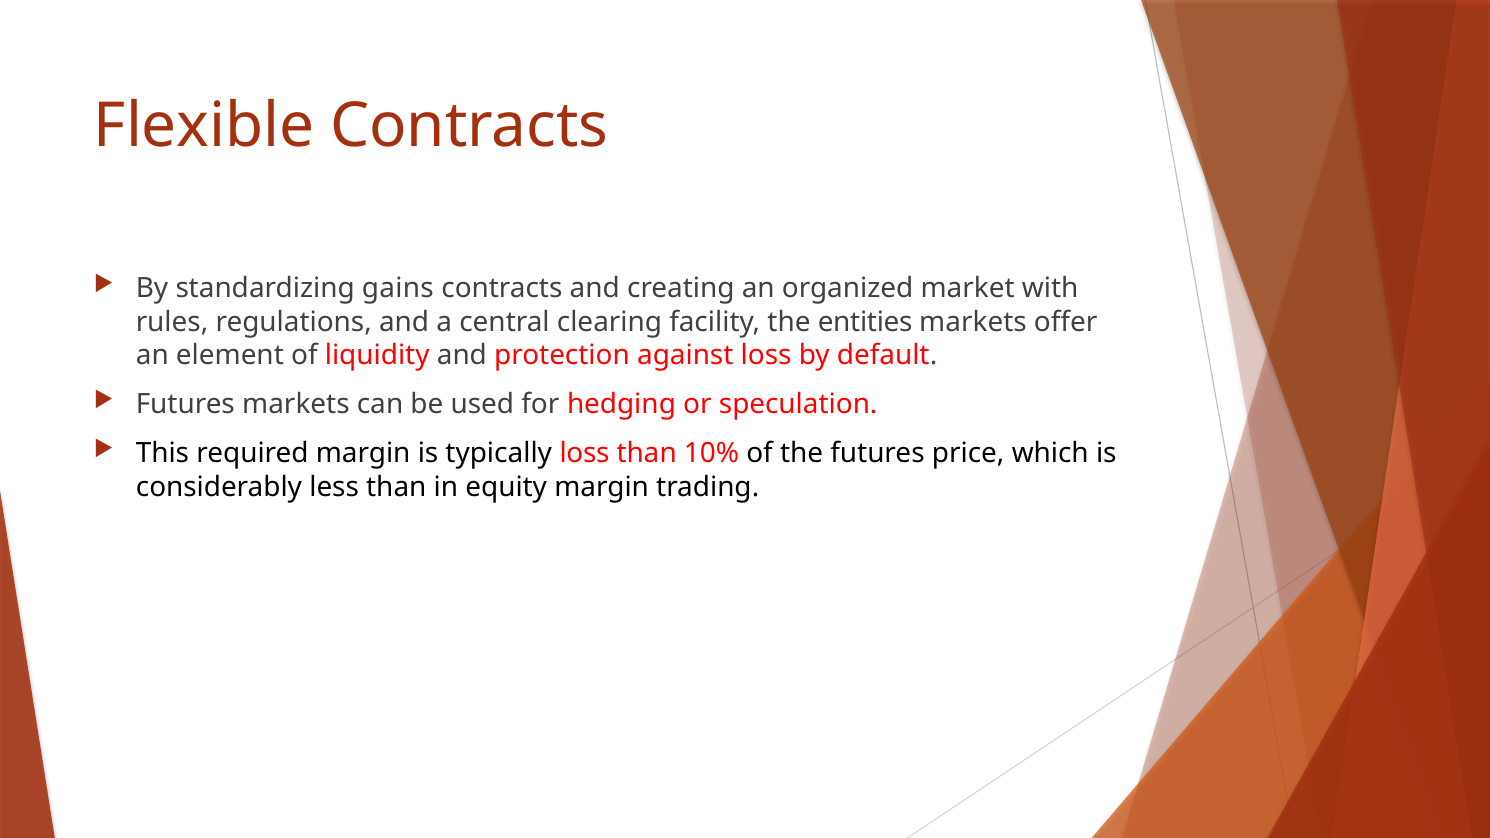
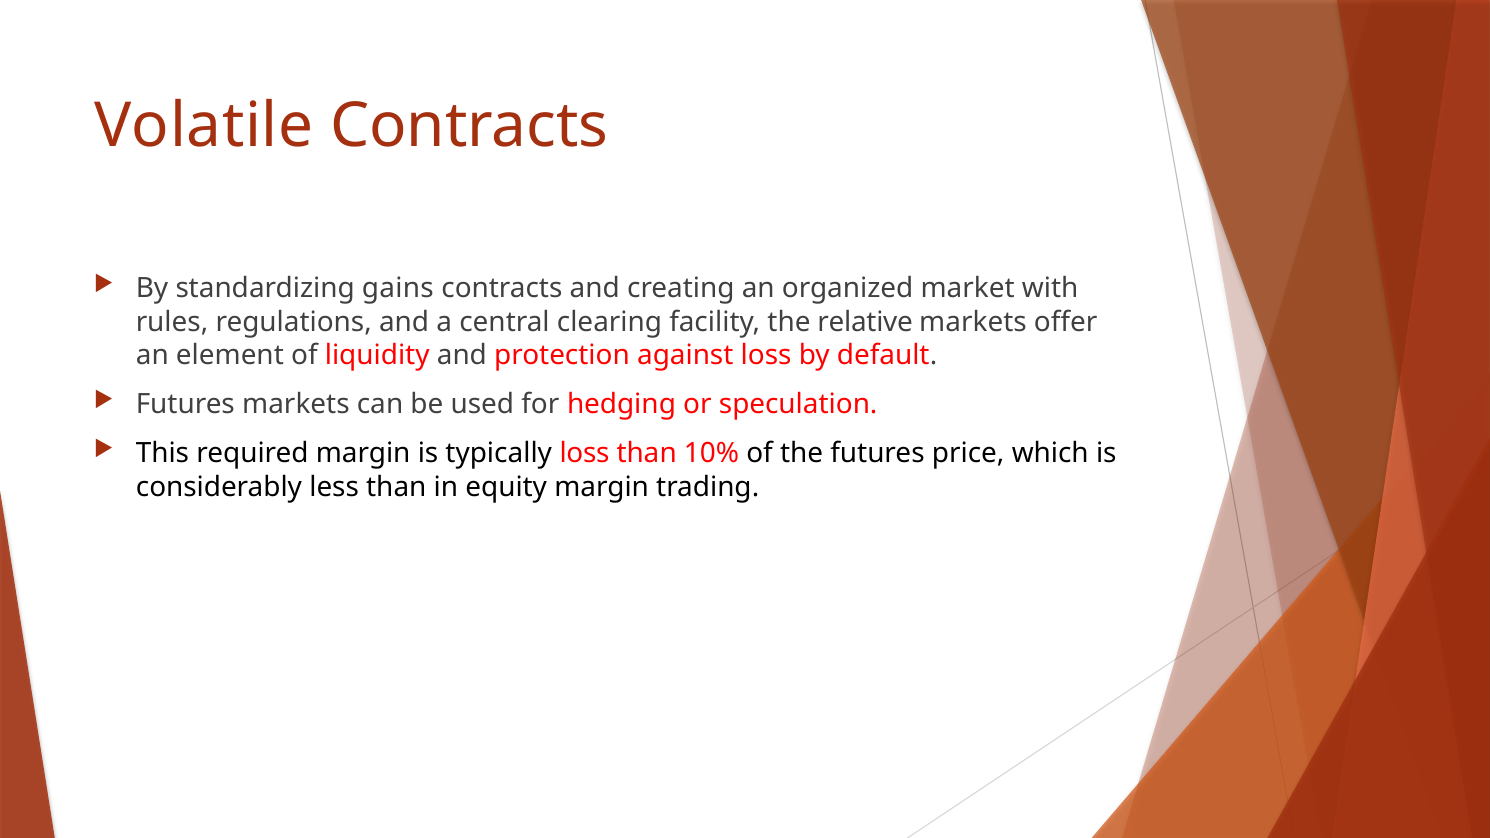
Flexible: Flexible -> Volatile (204, 126)
entities: entities -> relative (865, 322)
